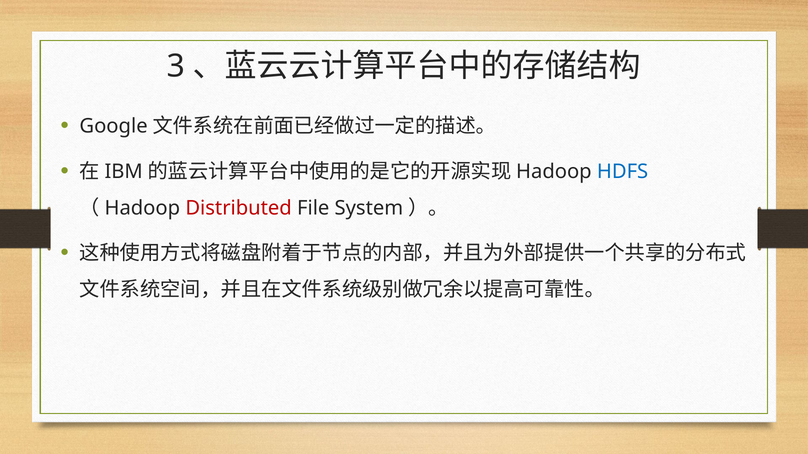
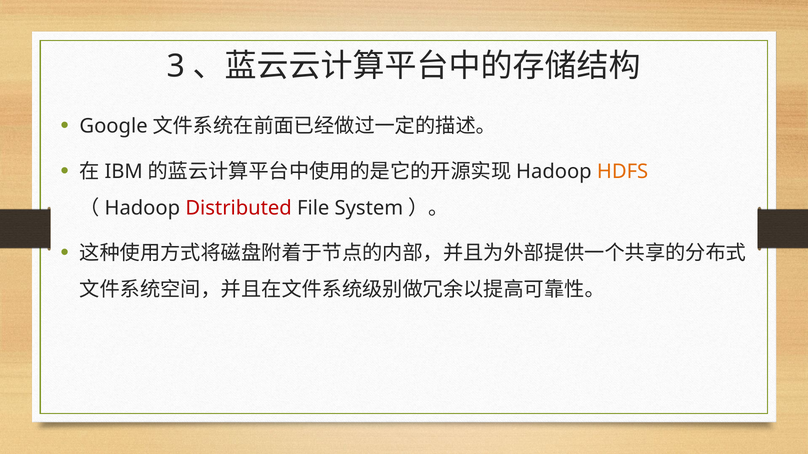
HDFS colour: blue -> orange (623, 172)
